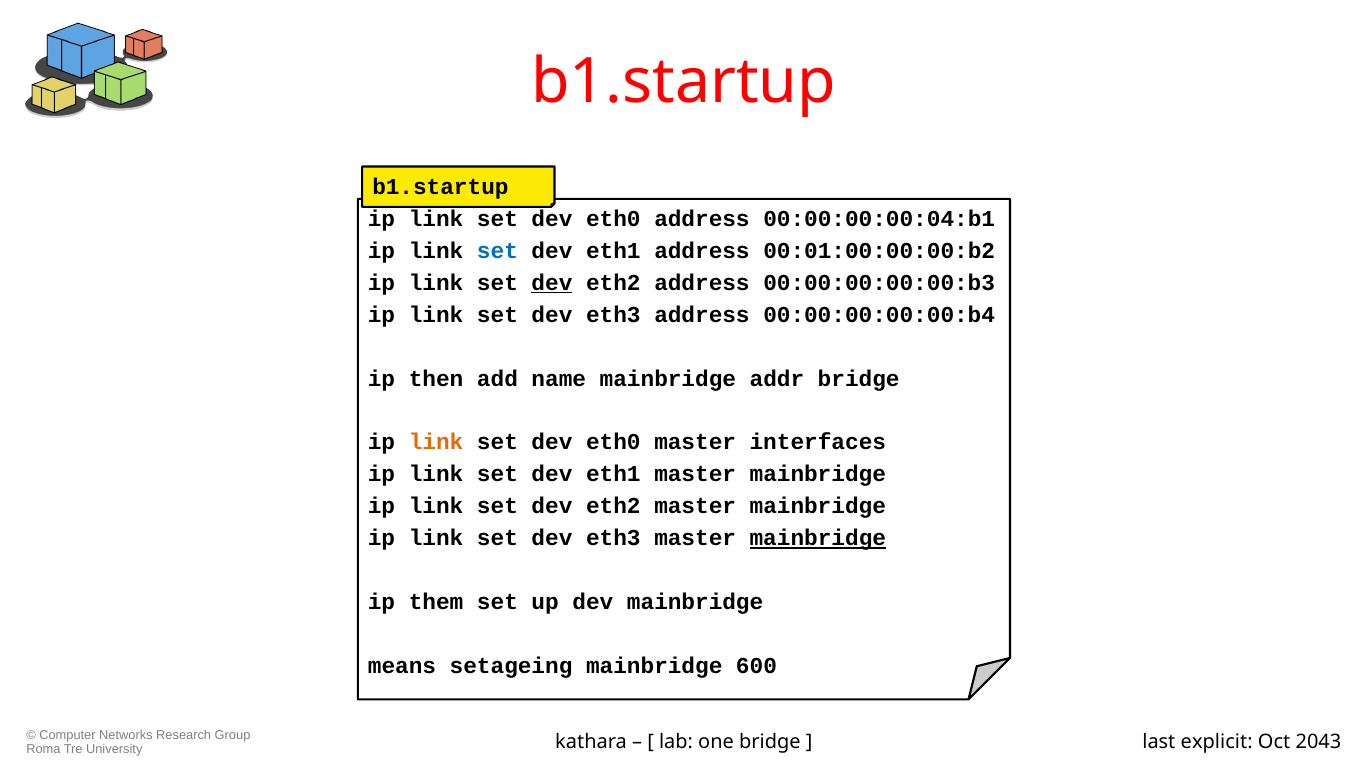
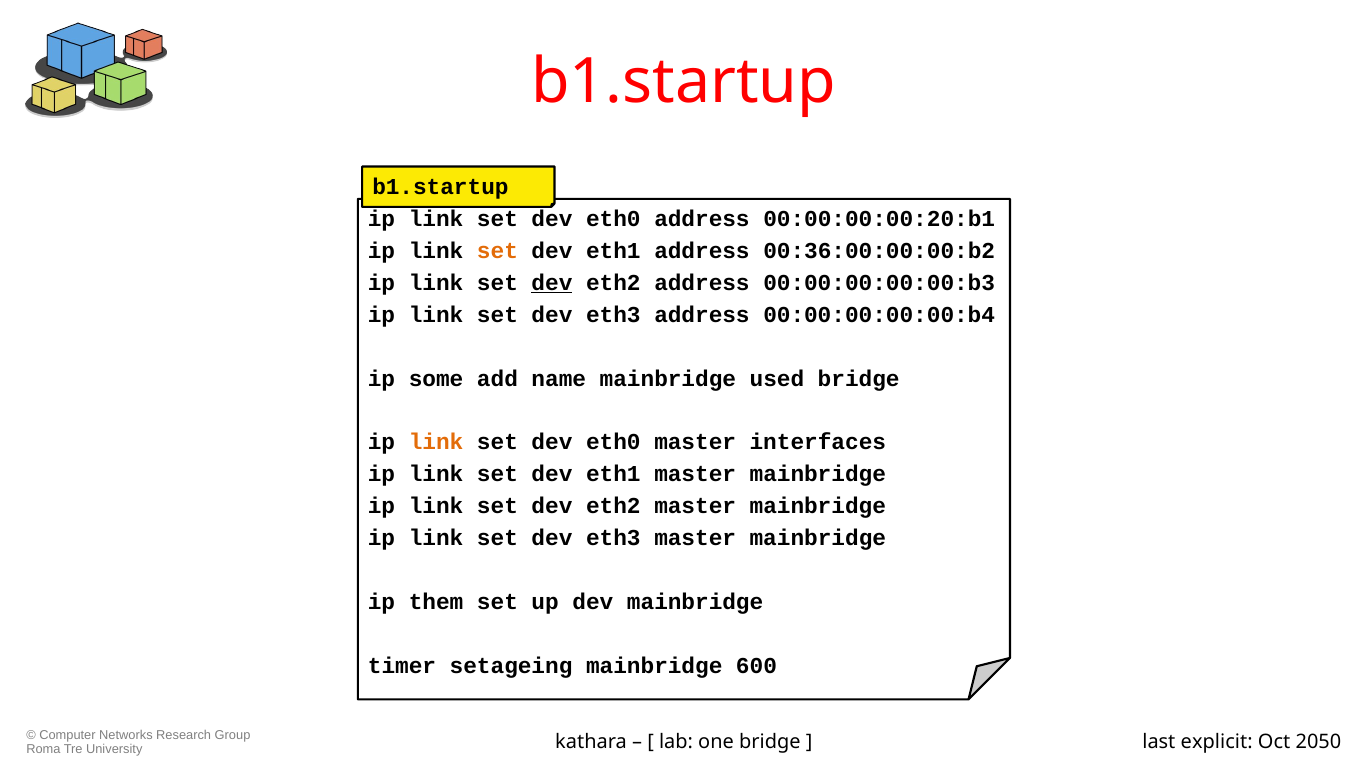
00:00:00:00:04:b1: 00:00:00:00:04:b1 -> 00:00:00:00:20:b1 (879, 219)
set colour: blue -> orange (497, 251)
00:01:00:00:00:b2: 00:01:00:00:00:b2 -> 00:36:00:00:00:b2 (879, 251)
then: then -> some (436, 379)
addr: addr -> used (777, 379)
mainbridge underline: present -> none (818, 538)
means: means -> timer (402, 666)
2043: 2043 -> 2050 (1318, 743)
